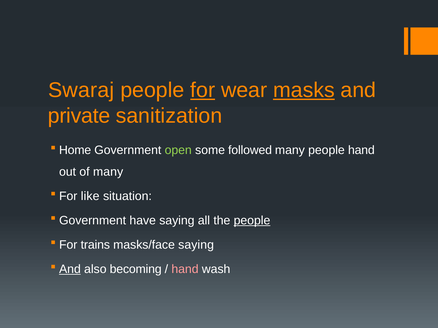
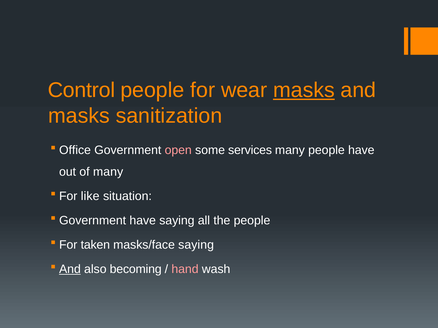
Swaraj: Swaraj -> Control (81, 90)
for underline: present -> none (203, 90)
private: private -> masks (79, 116)
Home: Home -> Office (75, 150)
open colour: light green -> pink (178, 150)
followed: followed -> services (250, 150)
people hand: hand -> have (361, 150)
people underline: present -> none (252, 221)
trains: trains -> taken (95, 245)
